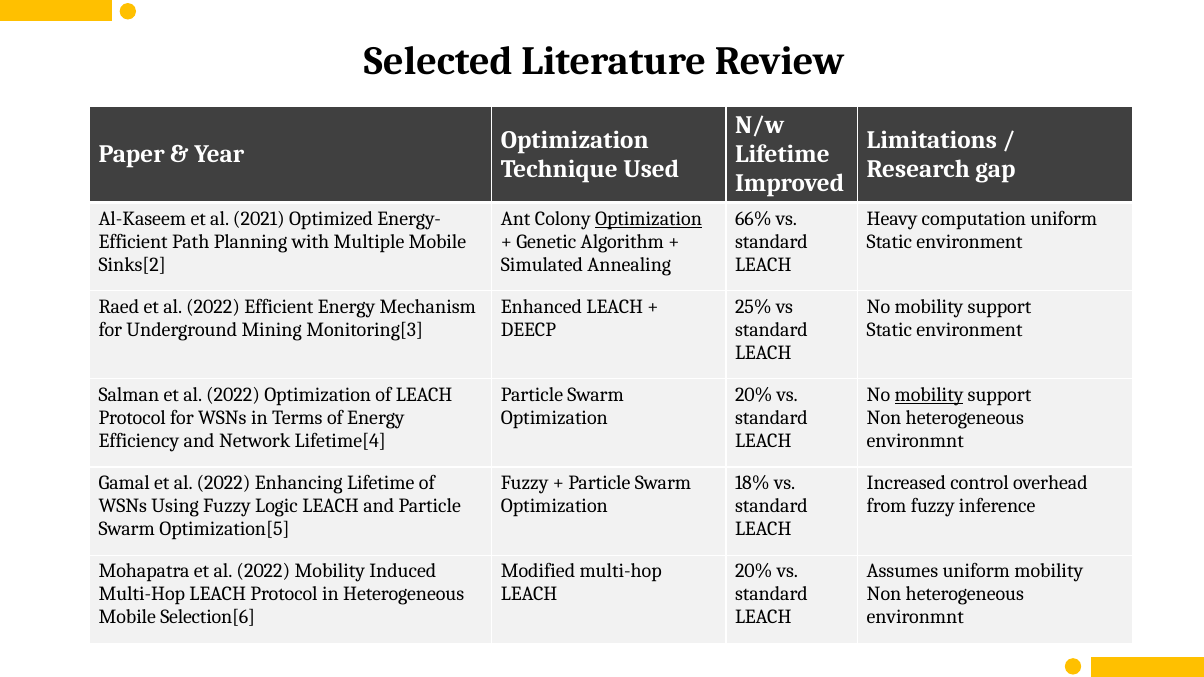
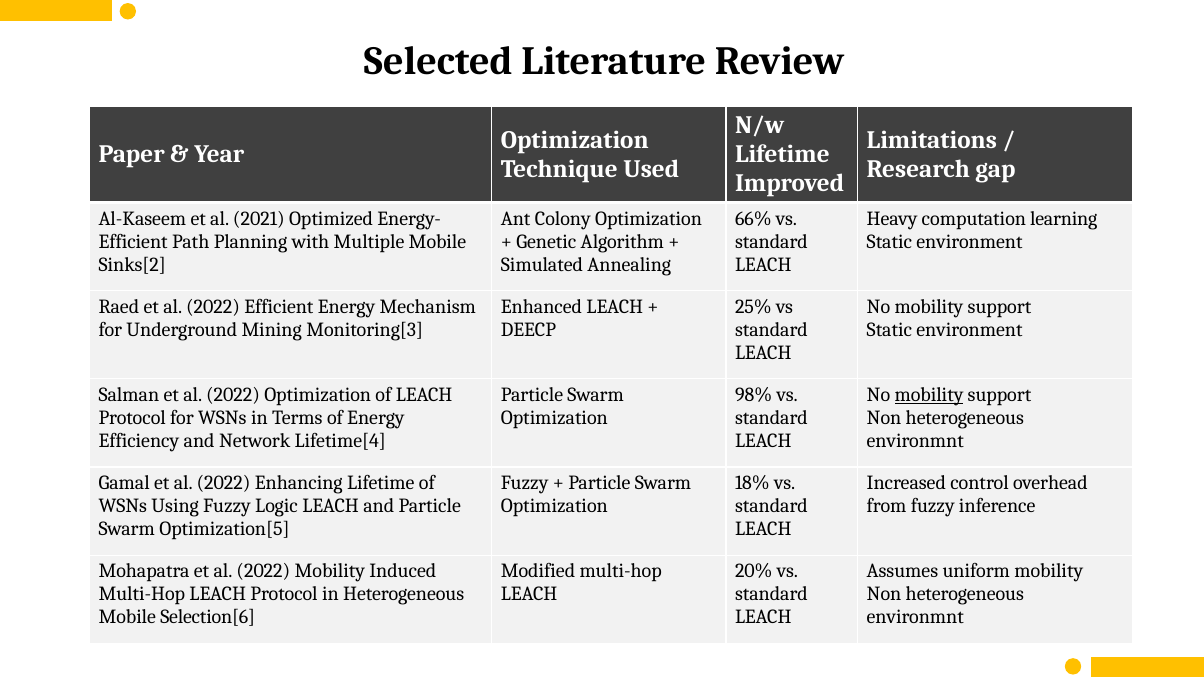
Optimization underline: present -> none (649, 219)
computation uniform: uniform -> learning (1064, 219)
20%: 20% -> 98% (754, 395)
